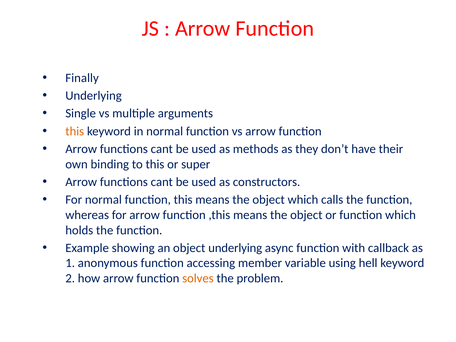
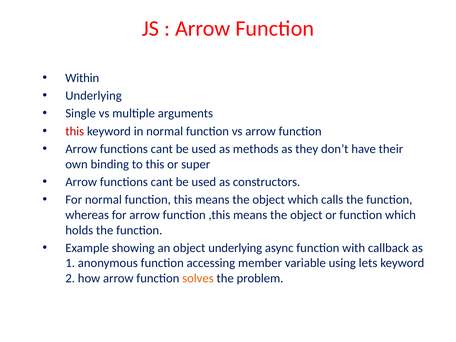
Finally: Finally -> Within (82, 78)
this colour: orange -> red (75, 131)
hell: hell -> lets (368, 263)
